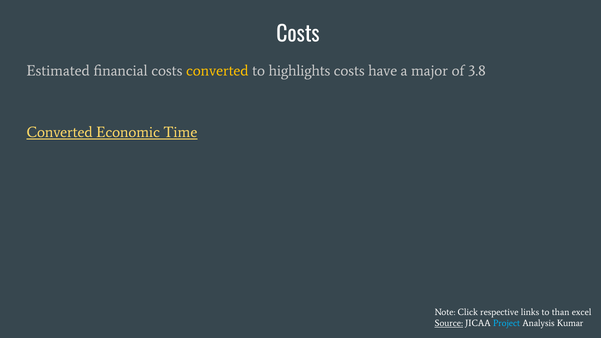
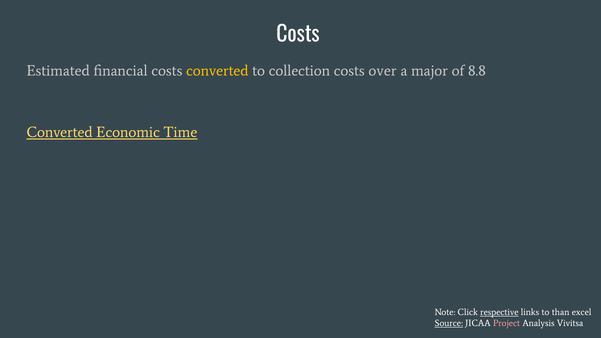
highlights: highlights -> collection (299, 71)
have: have -> over (383, 71)
3.8: 3.8 -> 8.8 (477, 71)
respective underline: none -> present (499, 312)
Project colour: light blue -> pink (507, 323)
Kumar: Kumar -> Vivitsa (570, 323)
